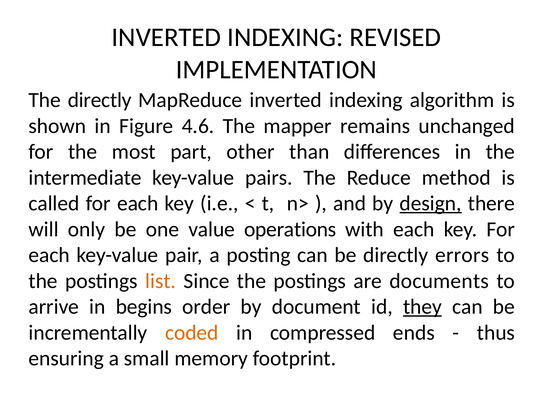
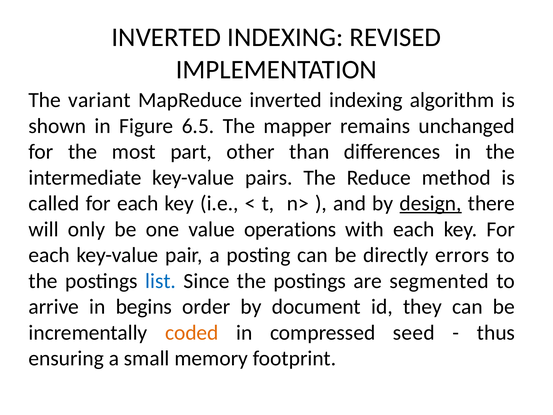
The directly: directly -> variant (99, 100)
4.6: 4.6 -> 6.5 (198, 126)
list colour: orange -> blue (161, 281)
documents: documents -> segmented (439, 281)
they underline: present -> none (422, 307)
ends: ends -> seed (414, 333)
